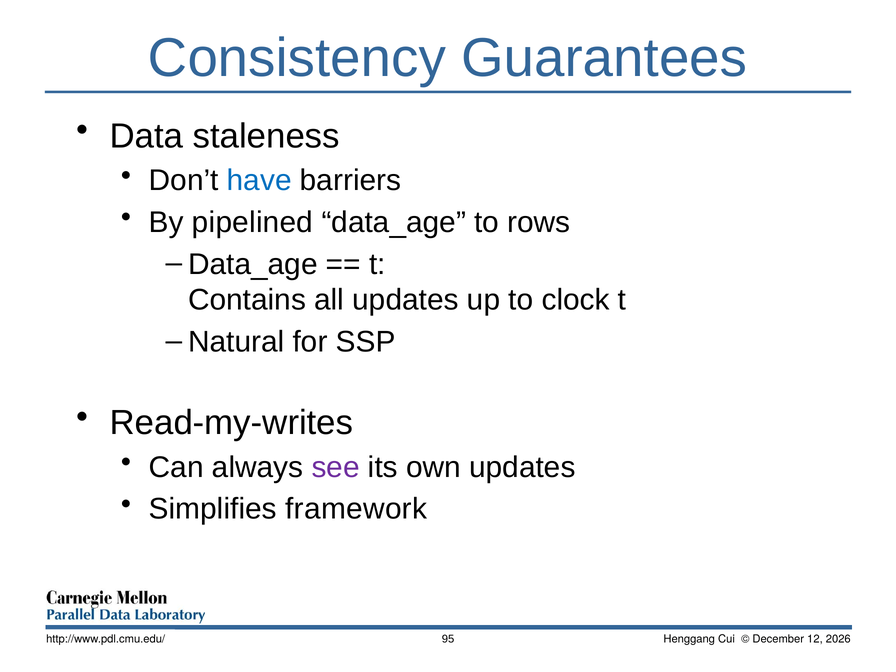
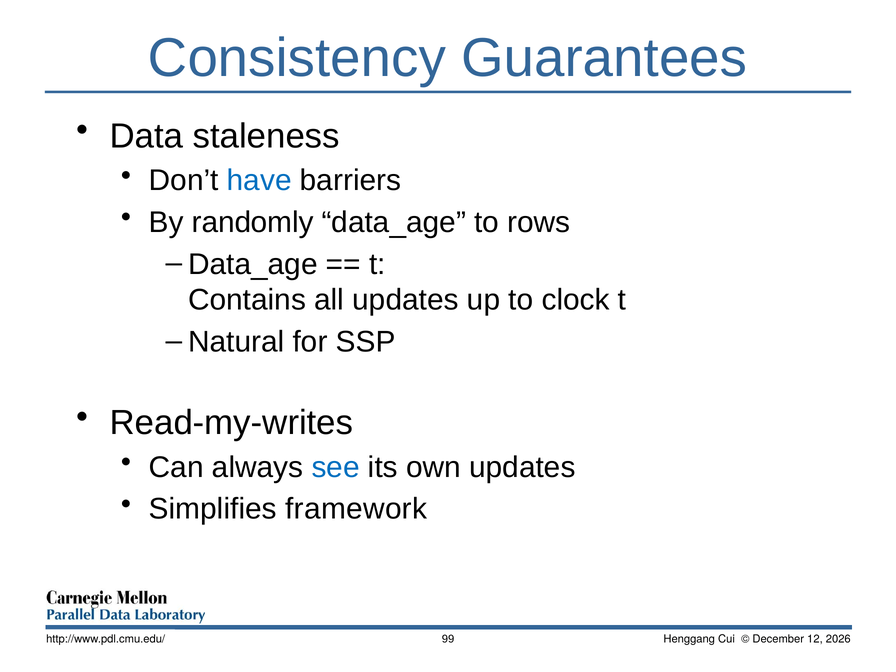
pipelined: pipelined -> randomly (253, 222)
see colour: purple -> blue (336, 467)
95: 95 -> 99 (448, 639)
